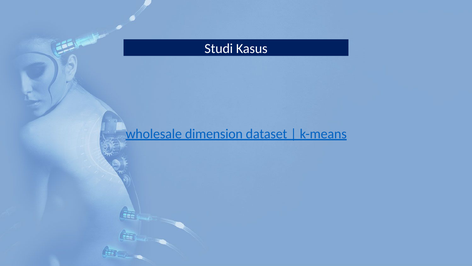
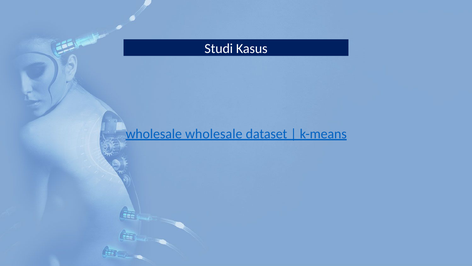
wholesale dimension: dimension -> wholesale (214, 134)
